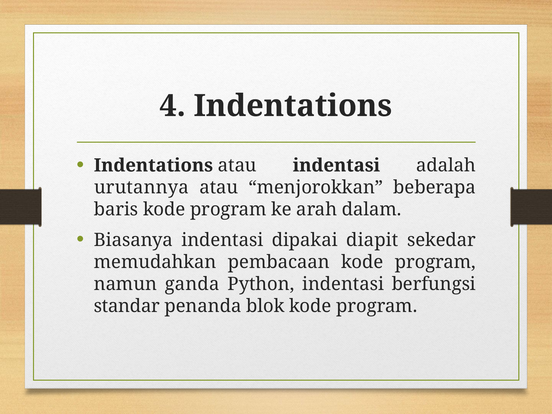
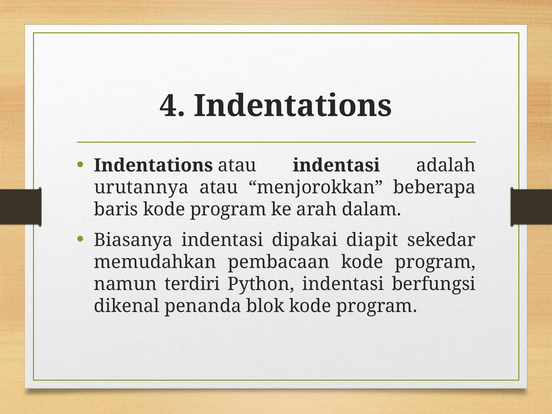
ganda: ganda -> terdiri (192, 284)
standar: standar -> dikenal (127, 306)
